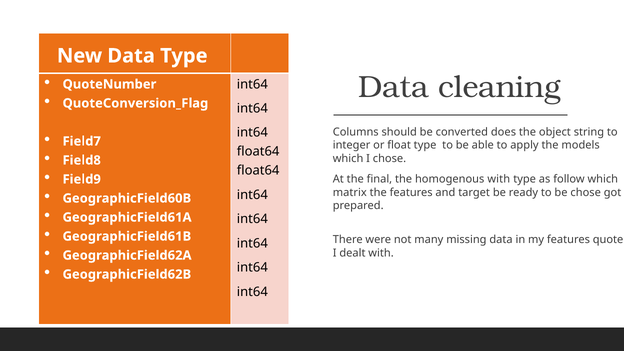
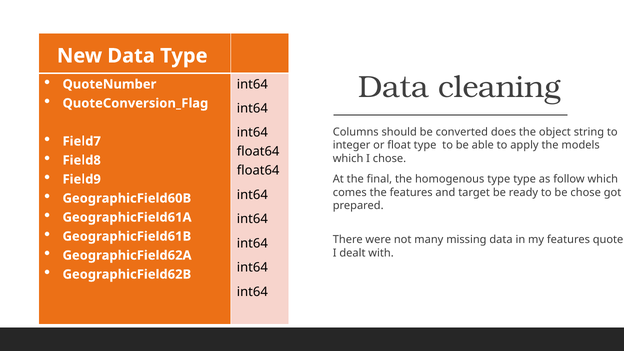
homogenous with: with -> type (499, 179)
matrix: matrix -> comes (350, 192)
